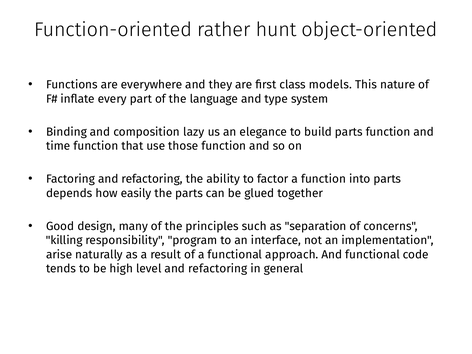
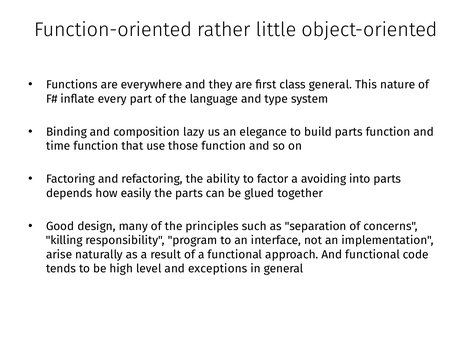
hunt: hunt -> little (276, 30)
class models: models -> general (330, 85)
a function: function -> avoiding (324, 179)
level and refactoring: refactoring -> exceptions (218, 269)
